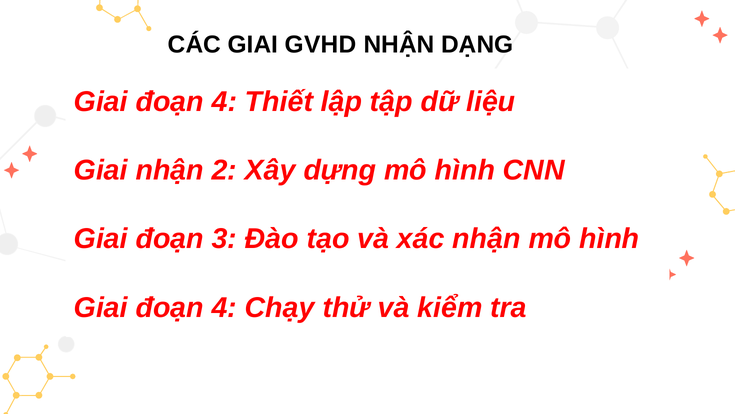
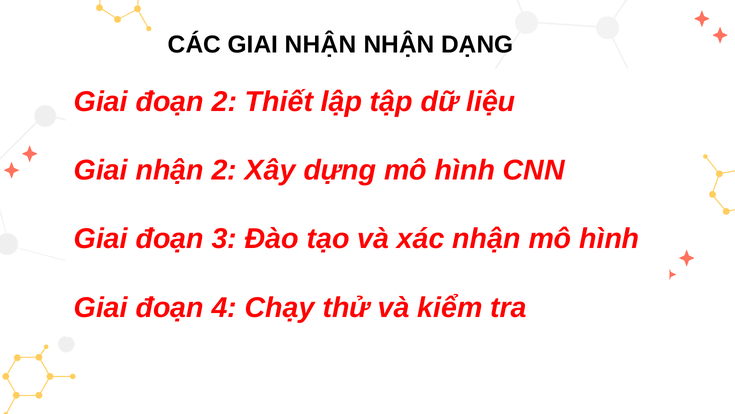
CÁC GIAI GVHD: GVHD -> NHẬN (321, 45)
4: 4 -> 2 (224, 101)
